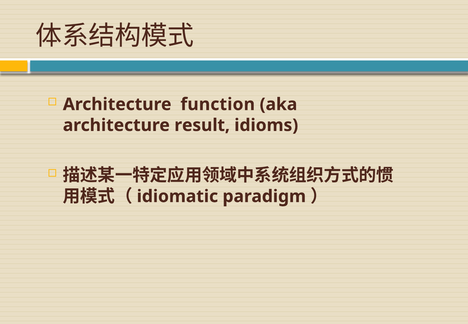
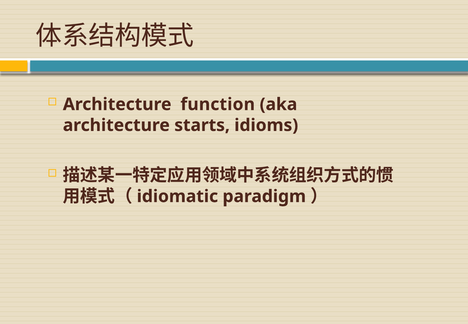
result: result -> starts (202, 125)
